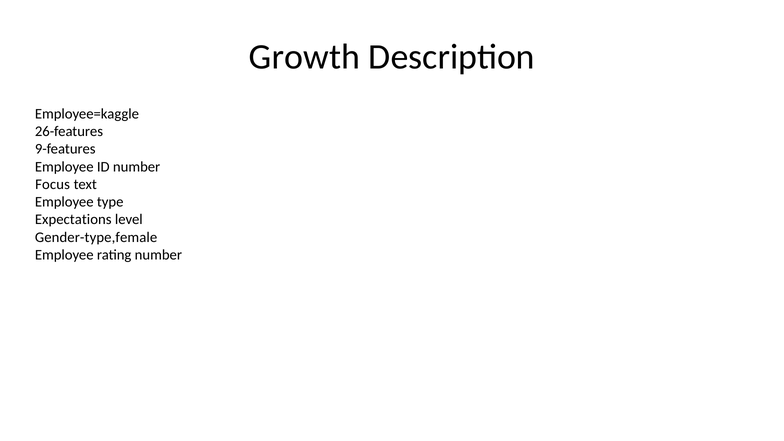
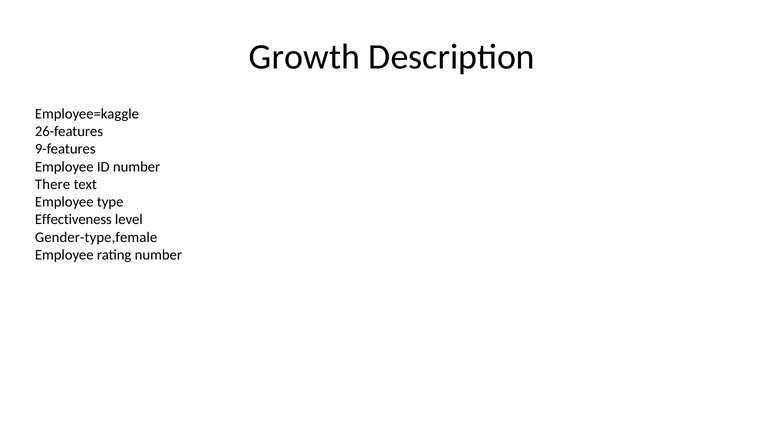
Focus: Focus -> There (53, 184)
Expectations: Expectations -> Effectiveness (73, 220)
